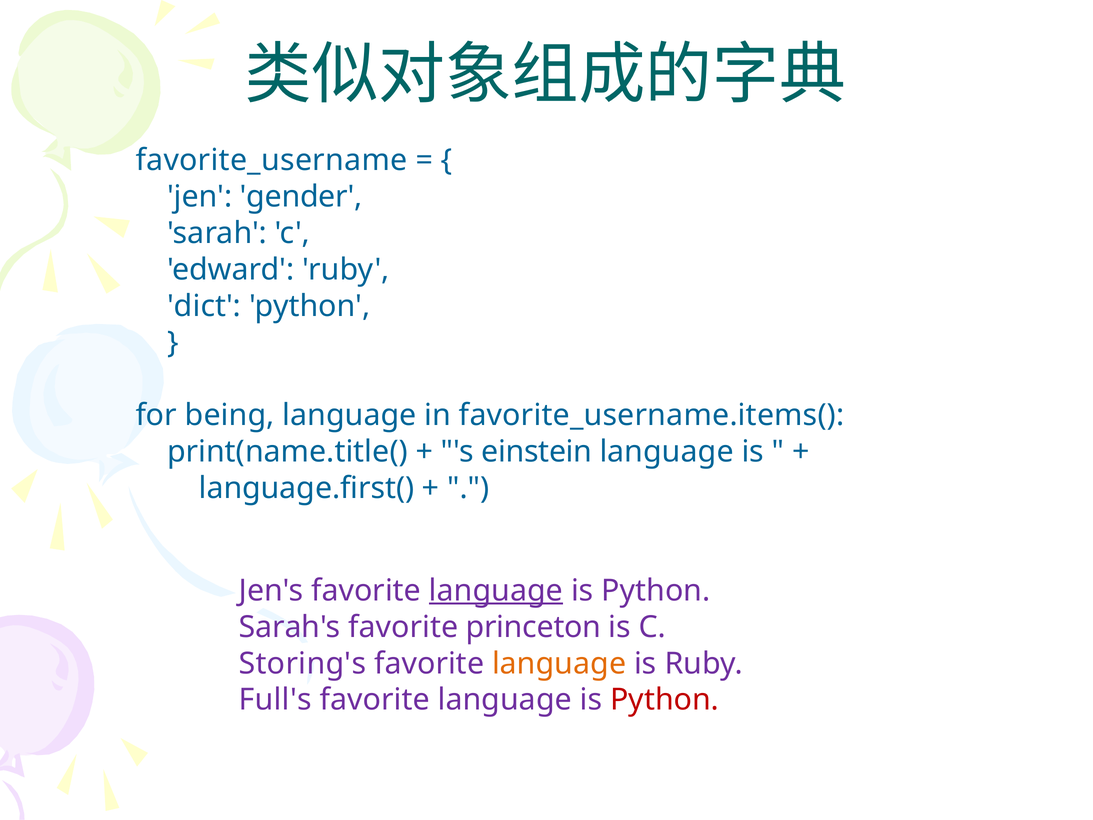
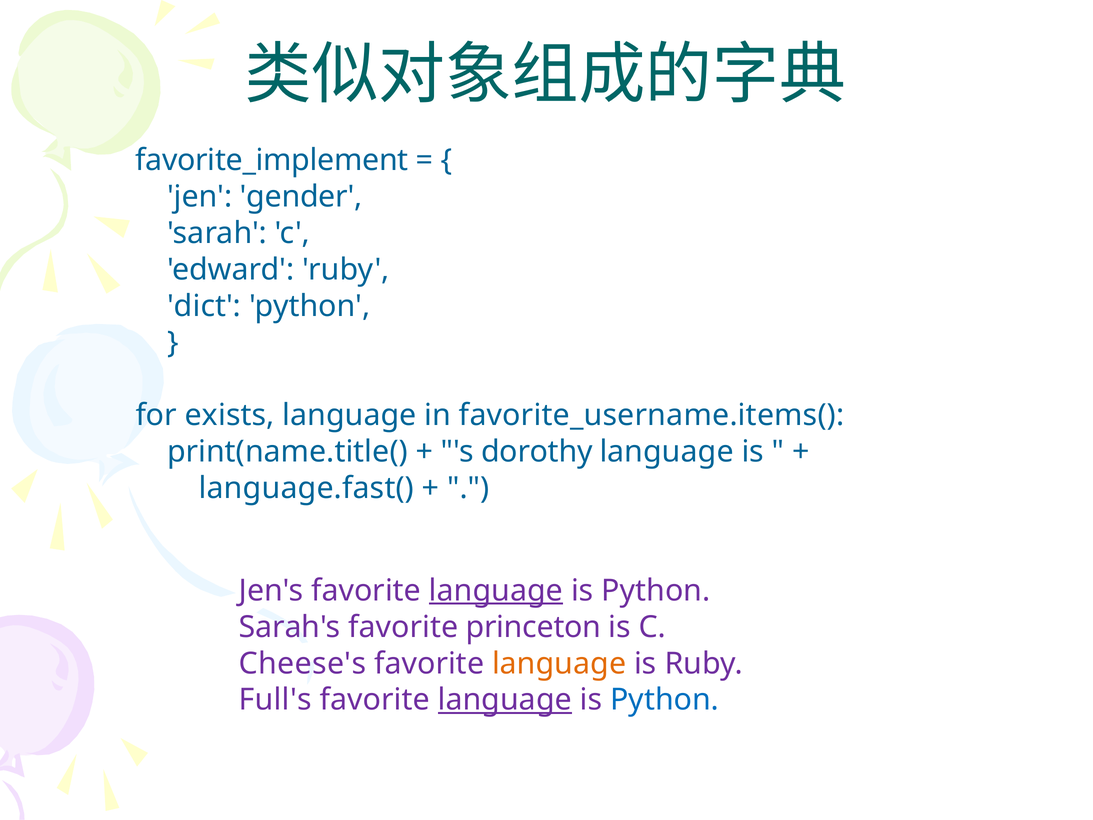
favorite_username: favorite_username -> favorite_implement (272, 160)
being: being -> exists (230, 415)
einstein: einstein -> dorothy (537, 452)
language.first(: language.first( -> language.fast( (306, 488)
Storing's: Storing's -> Cheese's (302, 663)
language underline: none -> present (505, 700)
Python colour: red -> blue (665, 700)
